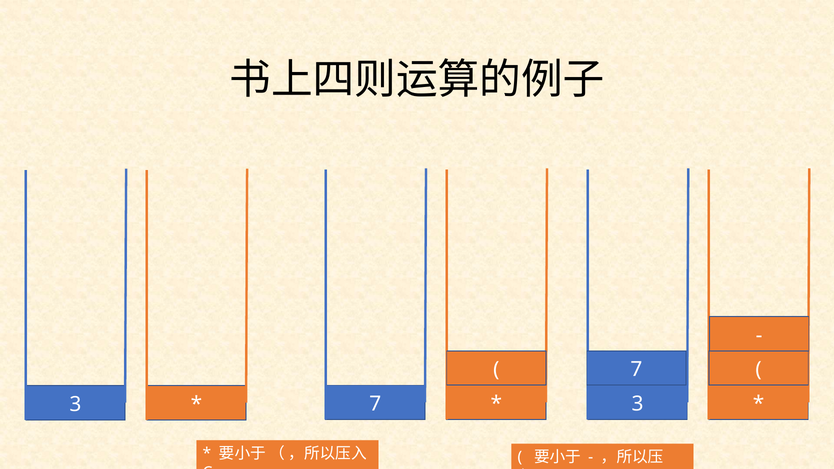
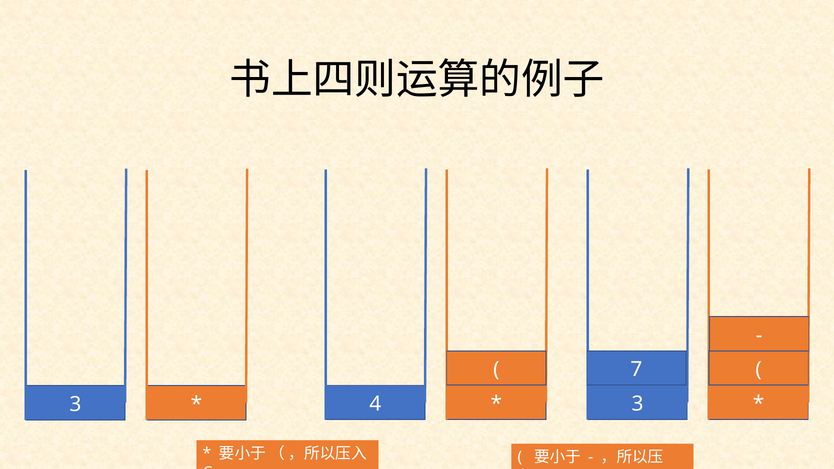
7: 7 -> 4 (375, 404)
